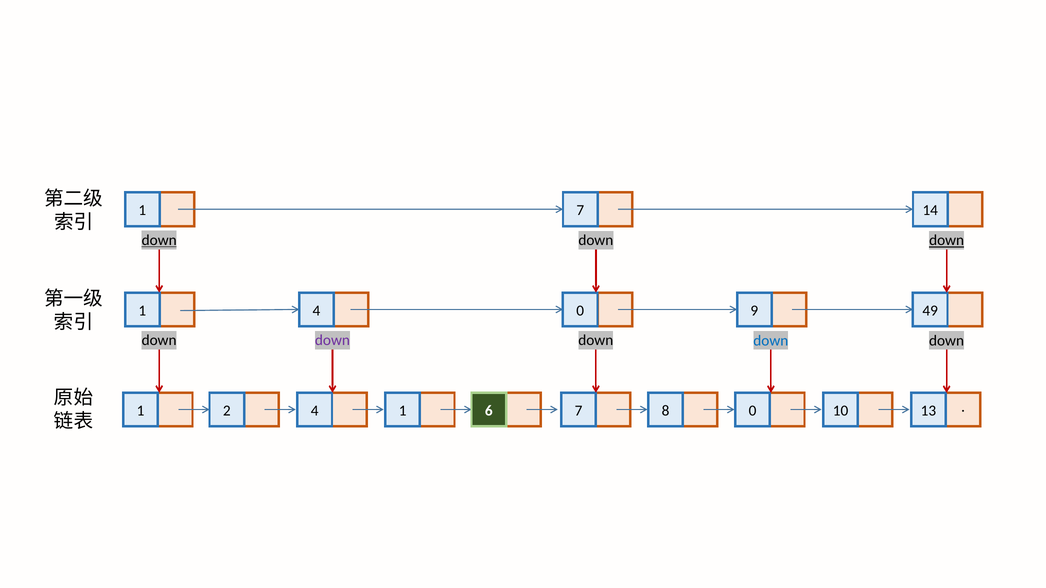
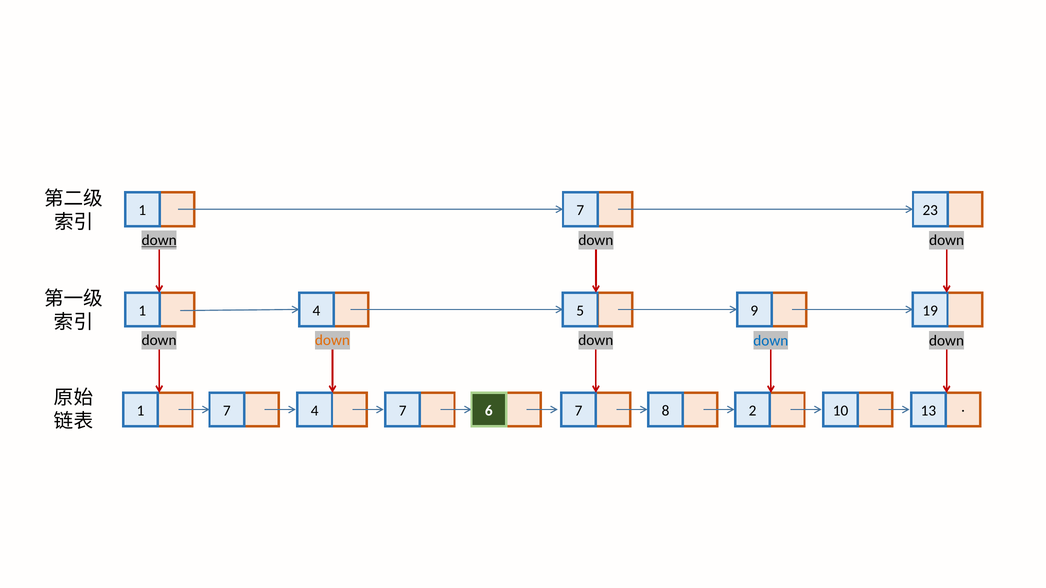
14: 14 -> 23 (930, 210)
down underline: present -> none (947, 241)
4 0: 0 -> 5 (580, 311)
49: 49 -> 19 (930, 311)
down colour: purple -> orange (332, 341)
2: 2 -> 7 (227, 411)
4 1: 1 -> 7 (403, 411)
8 0: 0 -> 2 (753, 411)
